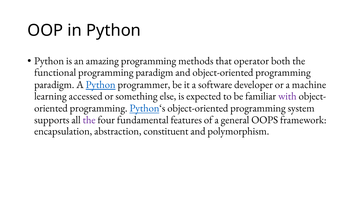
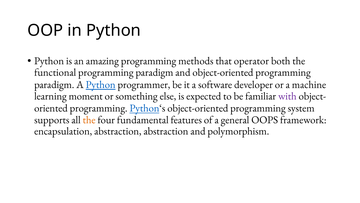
accessed: accessed -> moment (86, 96)
the colour: purple -> orange (89, 120)
abstraction constituent: constituent -> abstraction (166, 131)
